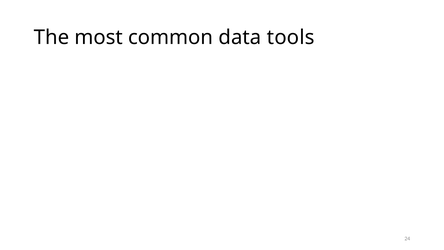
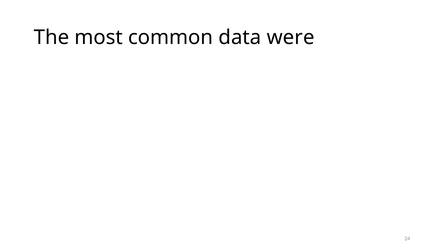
tools: tools -> were (291, 37)
